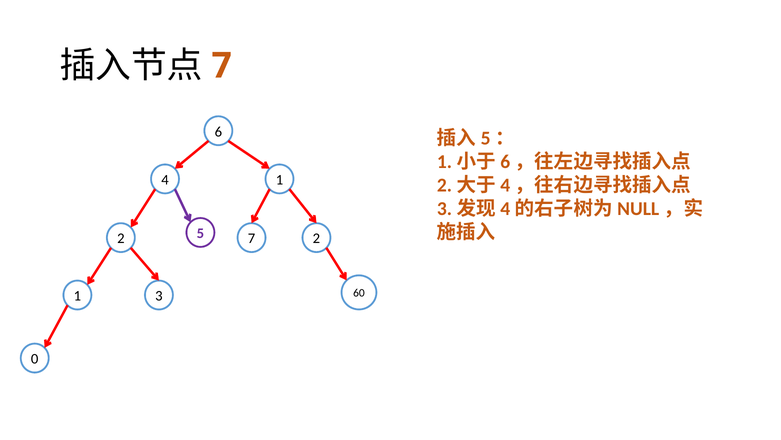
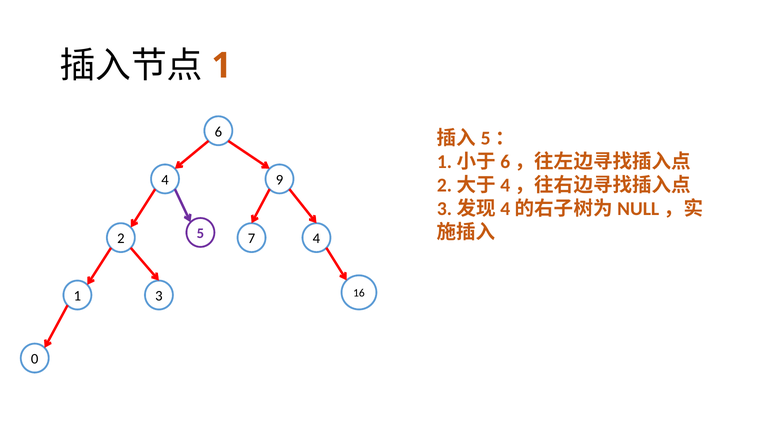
7: 7 -> 1 (222, 66)
4 1: 1 -> 9 (279, 180)
7 2: 2 -> 4 (316, 238)
60: 60 -> 16 (359, 293)
